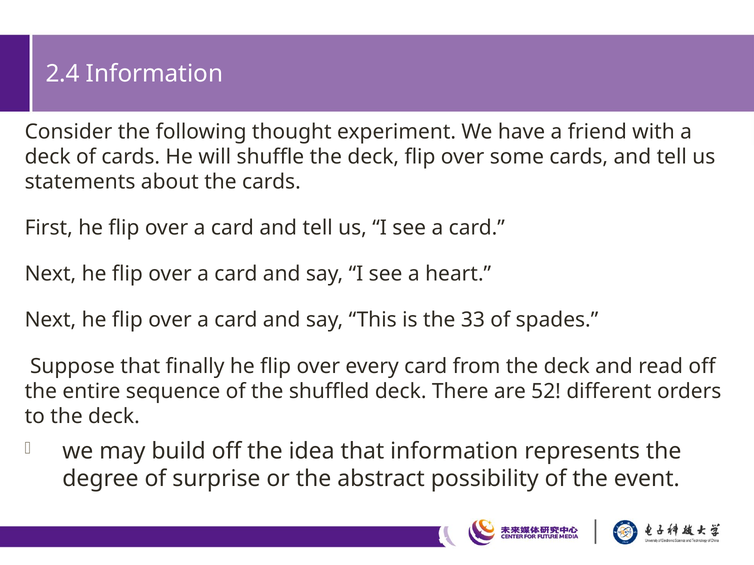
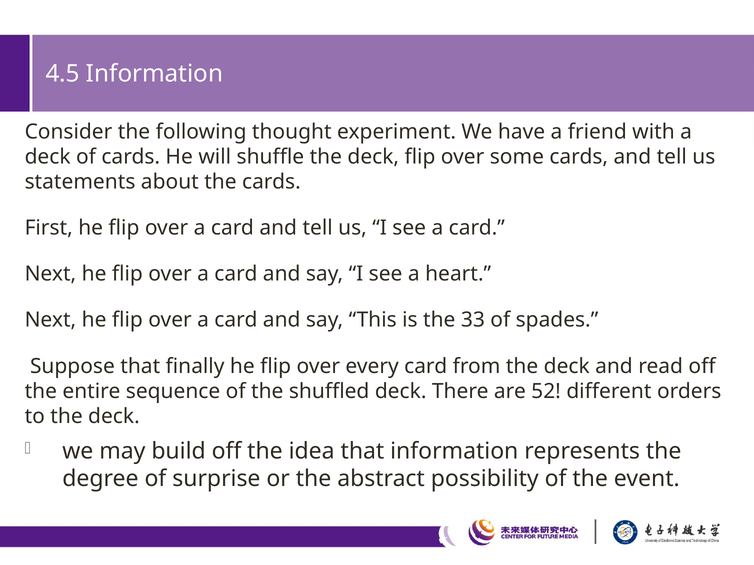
2.4: 2.4 -> 4.5 (63, 74)
